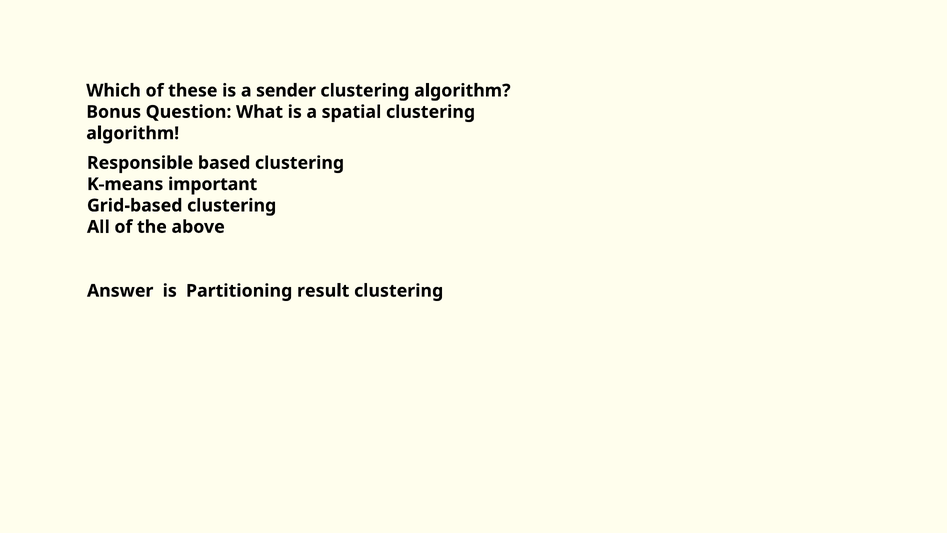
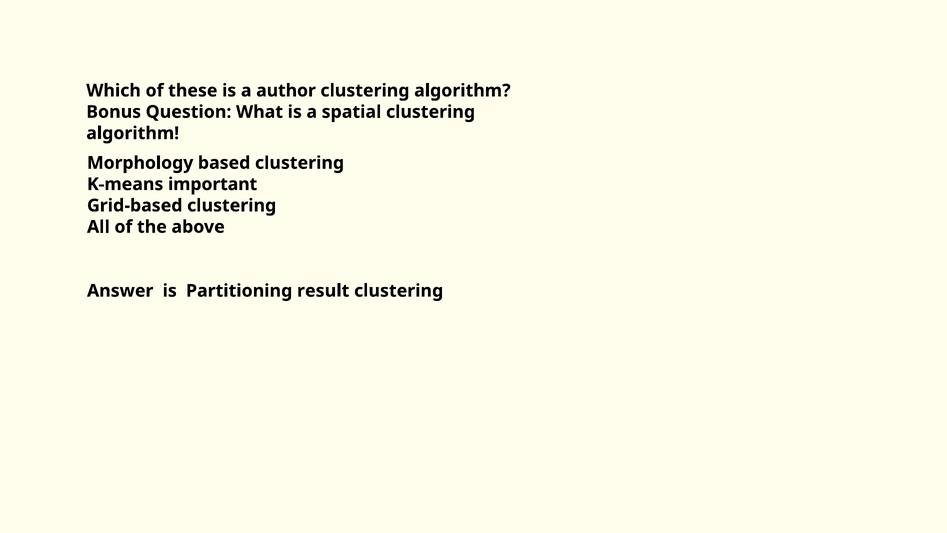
sender: sender -> author (286, 91)
Responsible: Responsible -> Morphology (140, 163)
